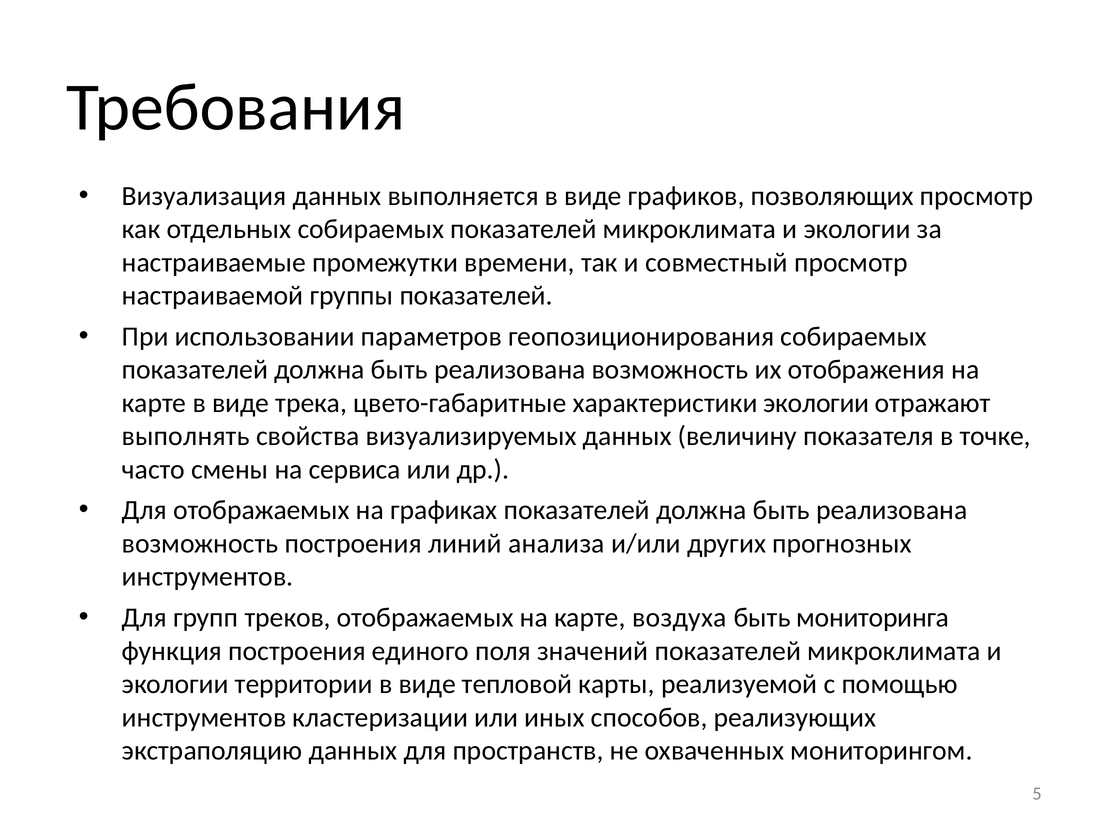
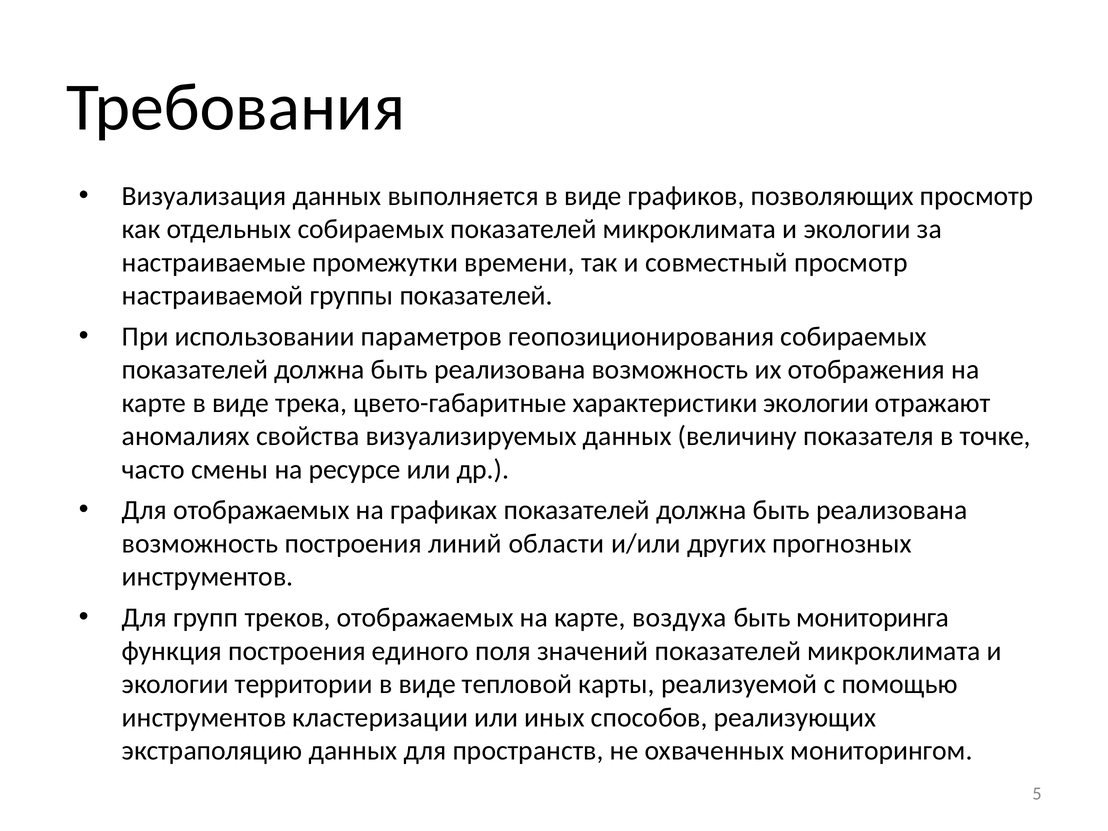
выполнять: выполнять -> аномалиях (186, 436)
сервиса: сервиса -> ресурсе (355, 469)
анализа: анализа -> области (556, 544)
